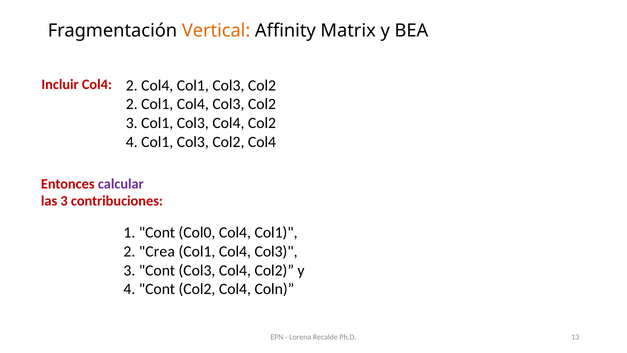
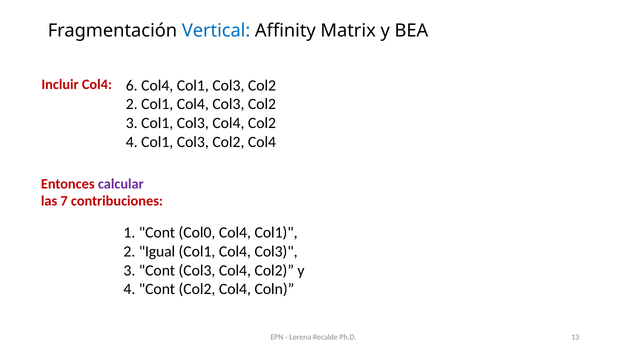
Vertical colour: orange -> blue (216, 31)
Col4 2: 2 -> 6 (132, 85)
las 3: 3 -> 7 (64, 201)
Crea: Crea -> Igual (157, 251)
